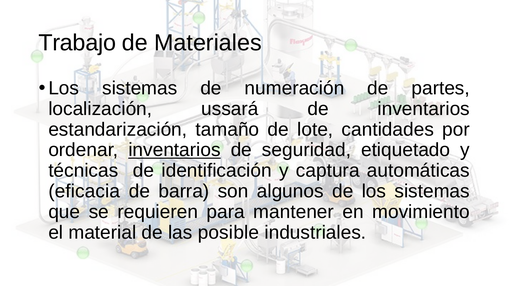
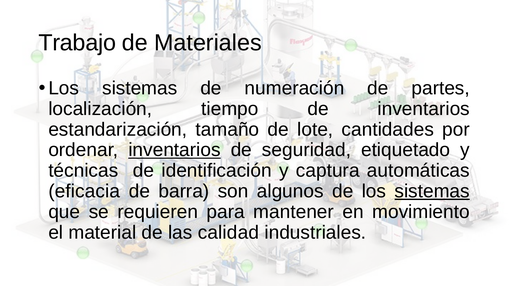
ussará: ussará -> tiempo (230, 109)
sistemas underline: none -> present (432, 191)
posible: posible -> calidad (228, 233)
